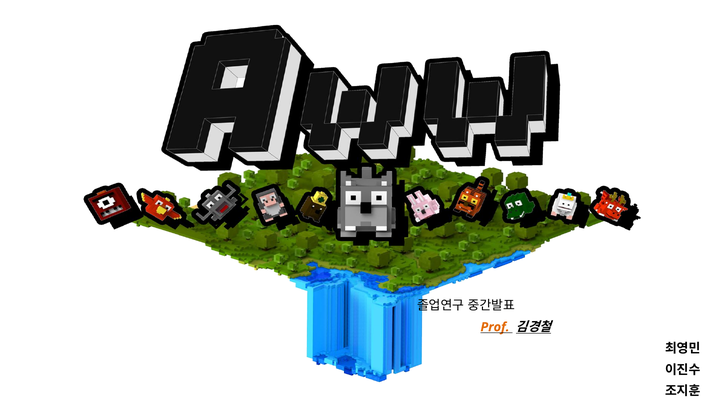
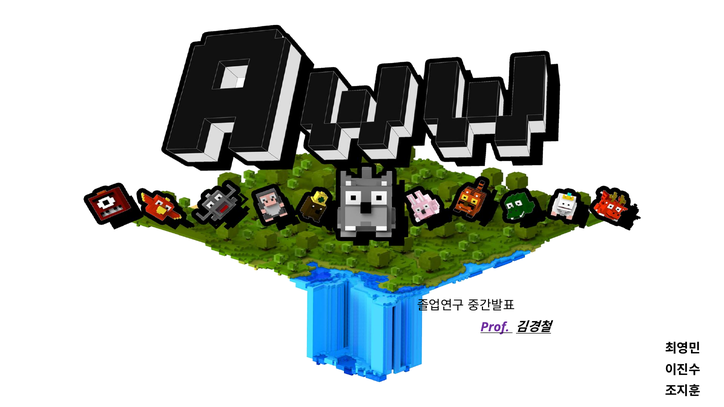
Prof colour: orange -> purple (495, 327)
